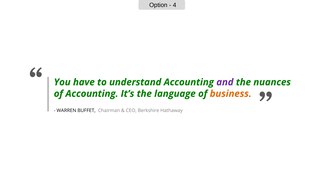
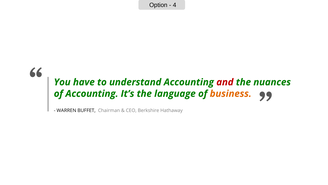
and colour: purple -> red (225, 82)
